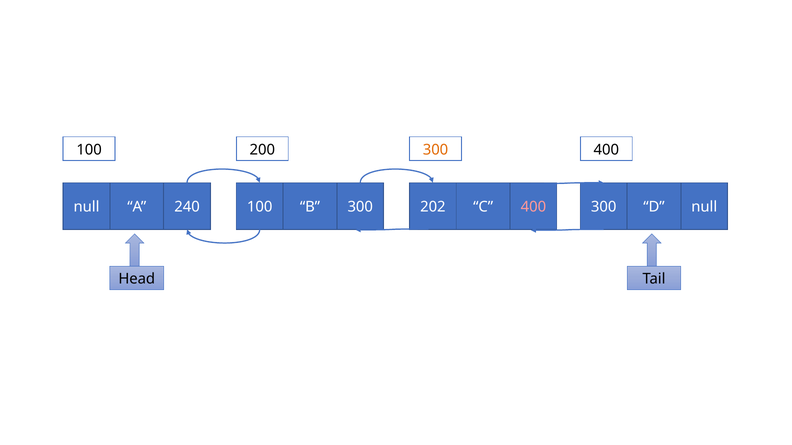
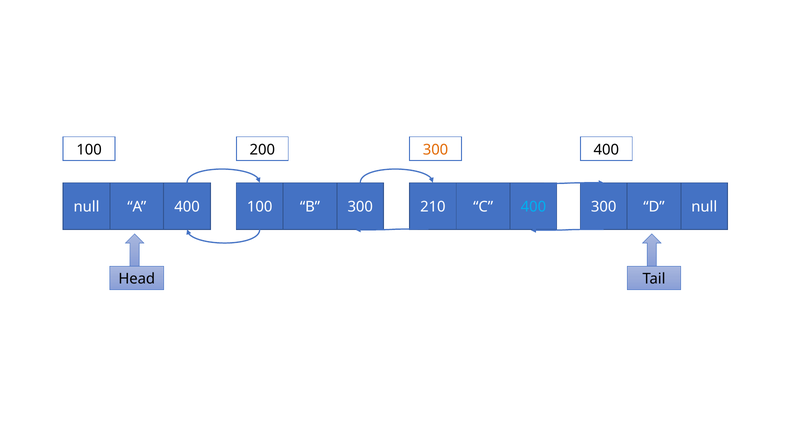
A 240: 240 -> 400 (187, 207)
202: 202 -> 210 (433, 207)
400 colour: pink -> light blue (533, 207)
